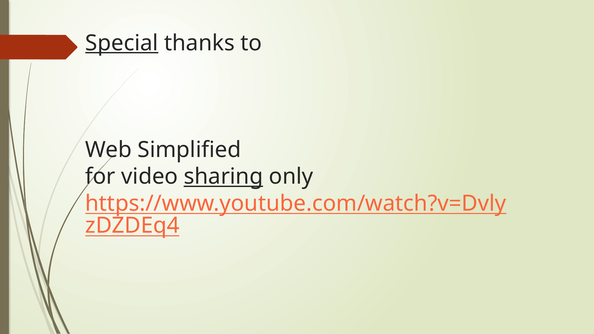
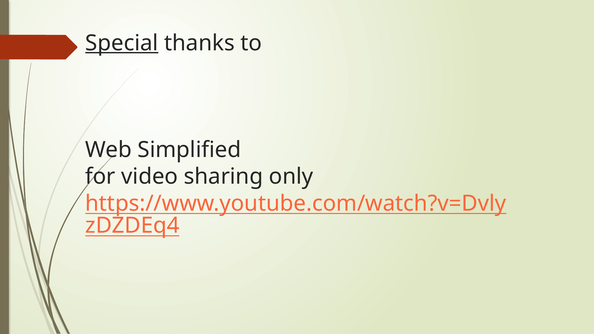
sharing underline: present -> none (223, 177)
